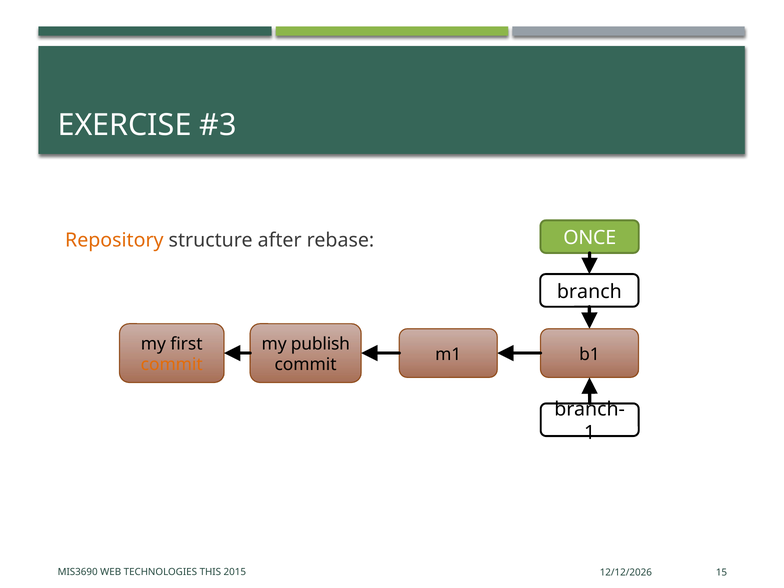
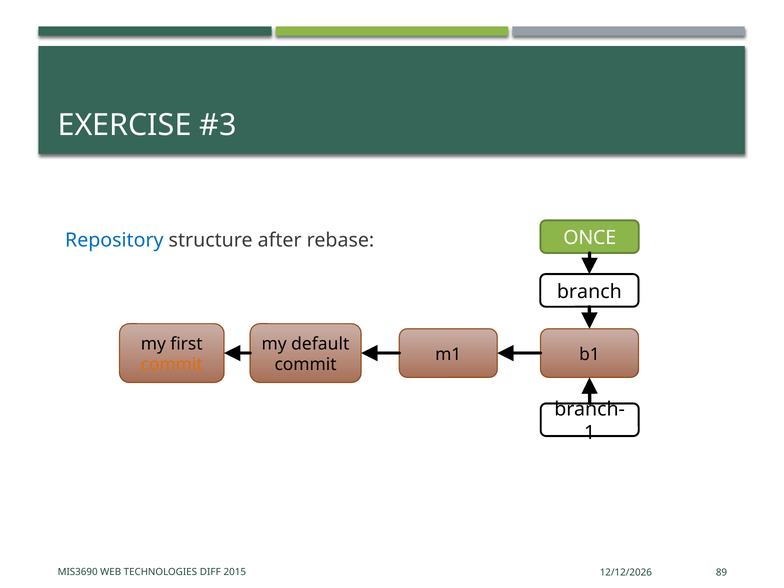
Repository colour: orange -> blue (114, 240)
publish: publish -> default (320, 344)
THIS: THIS -> DIFF (210, 572)
15: 15 -> 89 (721, 572)
